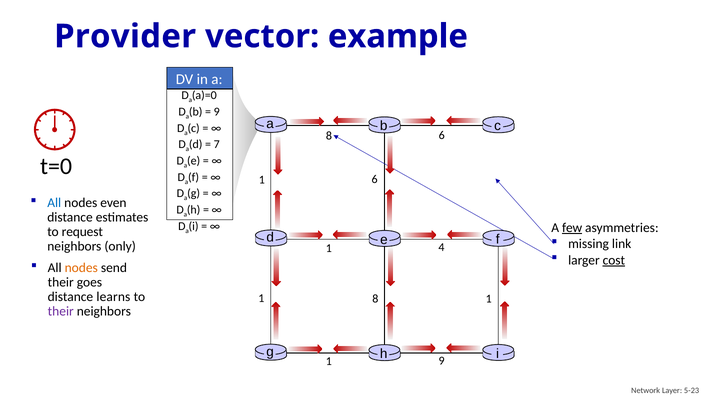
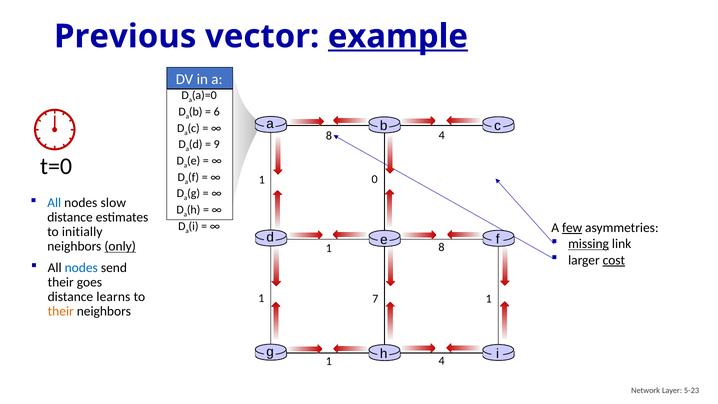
Provider: Provider -> Previous (125, 36)
example underline: none -> present (398, 36)
9: 9 -> 6 (217, 112)
8 6: 6 -> 4 (442, 135)
7: 7 -> 9 (217, 144)
1 6: 6 -> 0 (375, 179)
even: even -> slow (113, 203)
request: request -> initially (82, 232)
missing underline: none -> present (589, 244)
only underline: none -> present (120, 246)
1 4: 4 -> 8 (442, 247)
nodes colour: orange -> blue (81, 267)
1 8: 8 -> 7 (375, 299)
their colour: purple -> orange (61, 311)
1 9: 9 -> 4 (442, 361)
